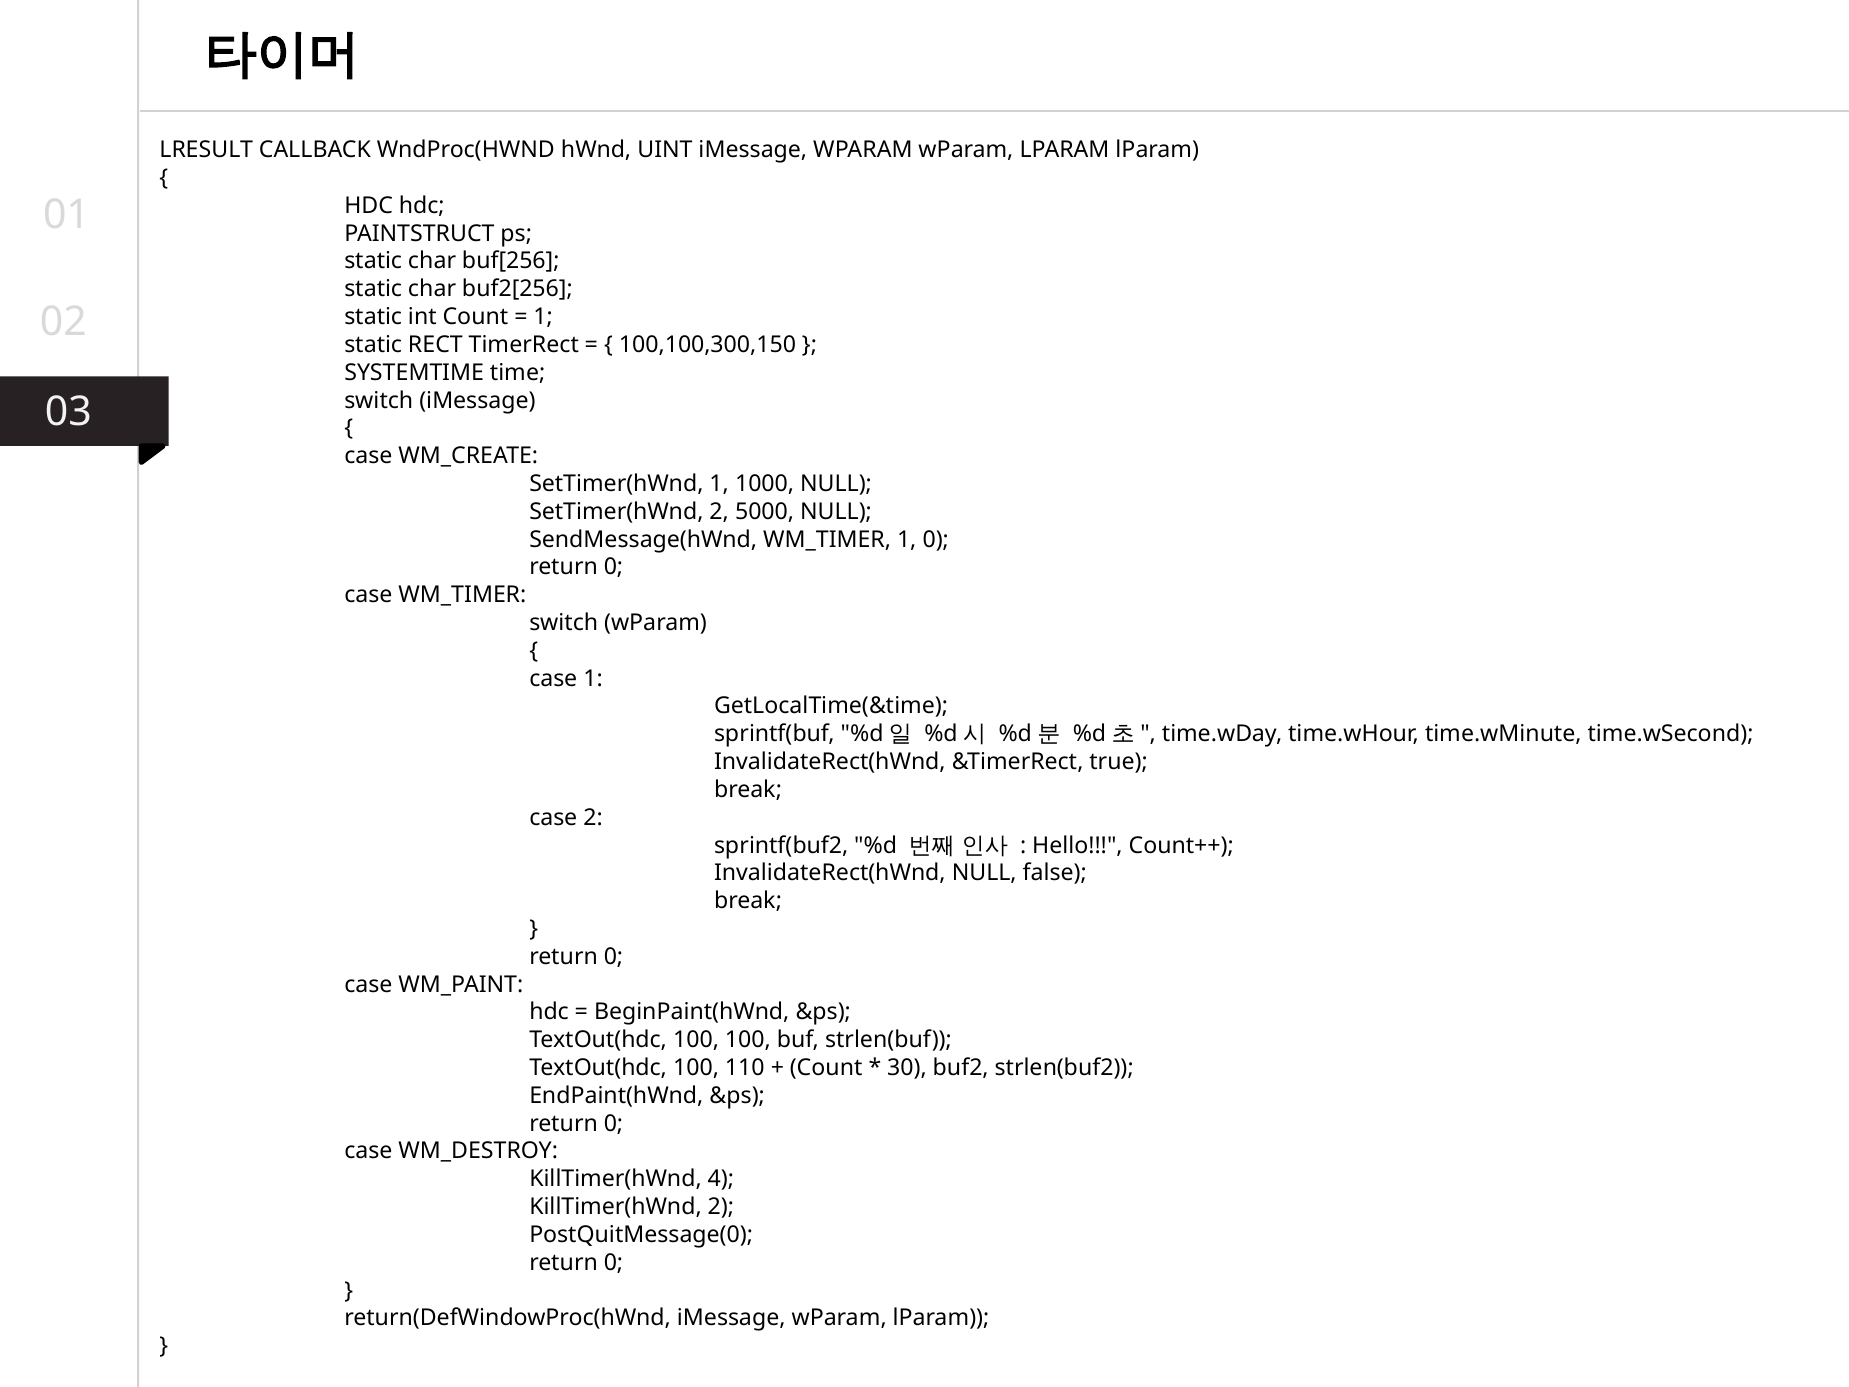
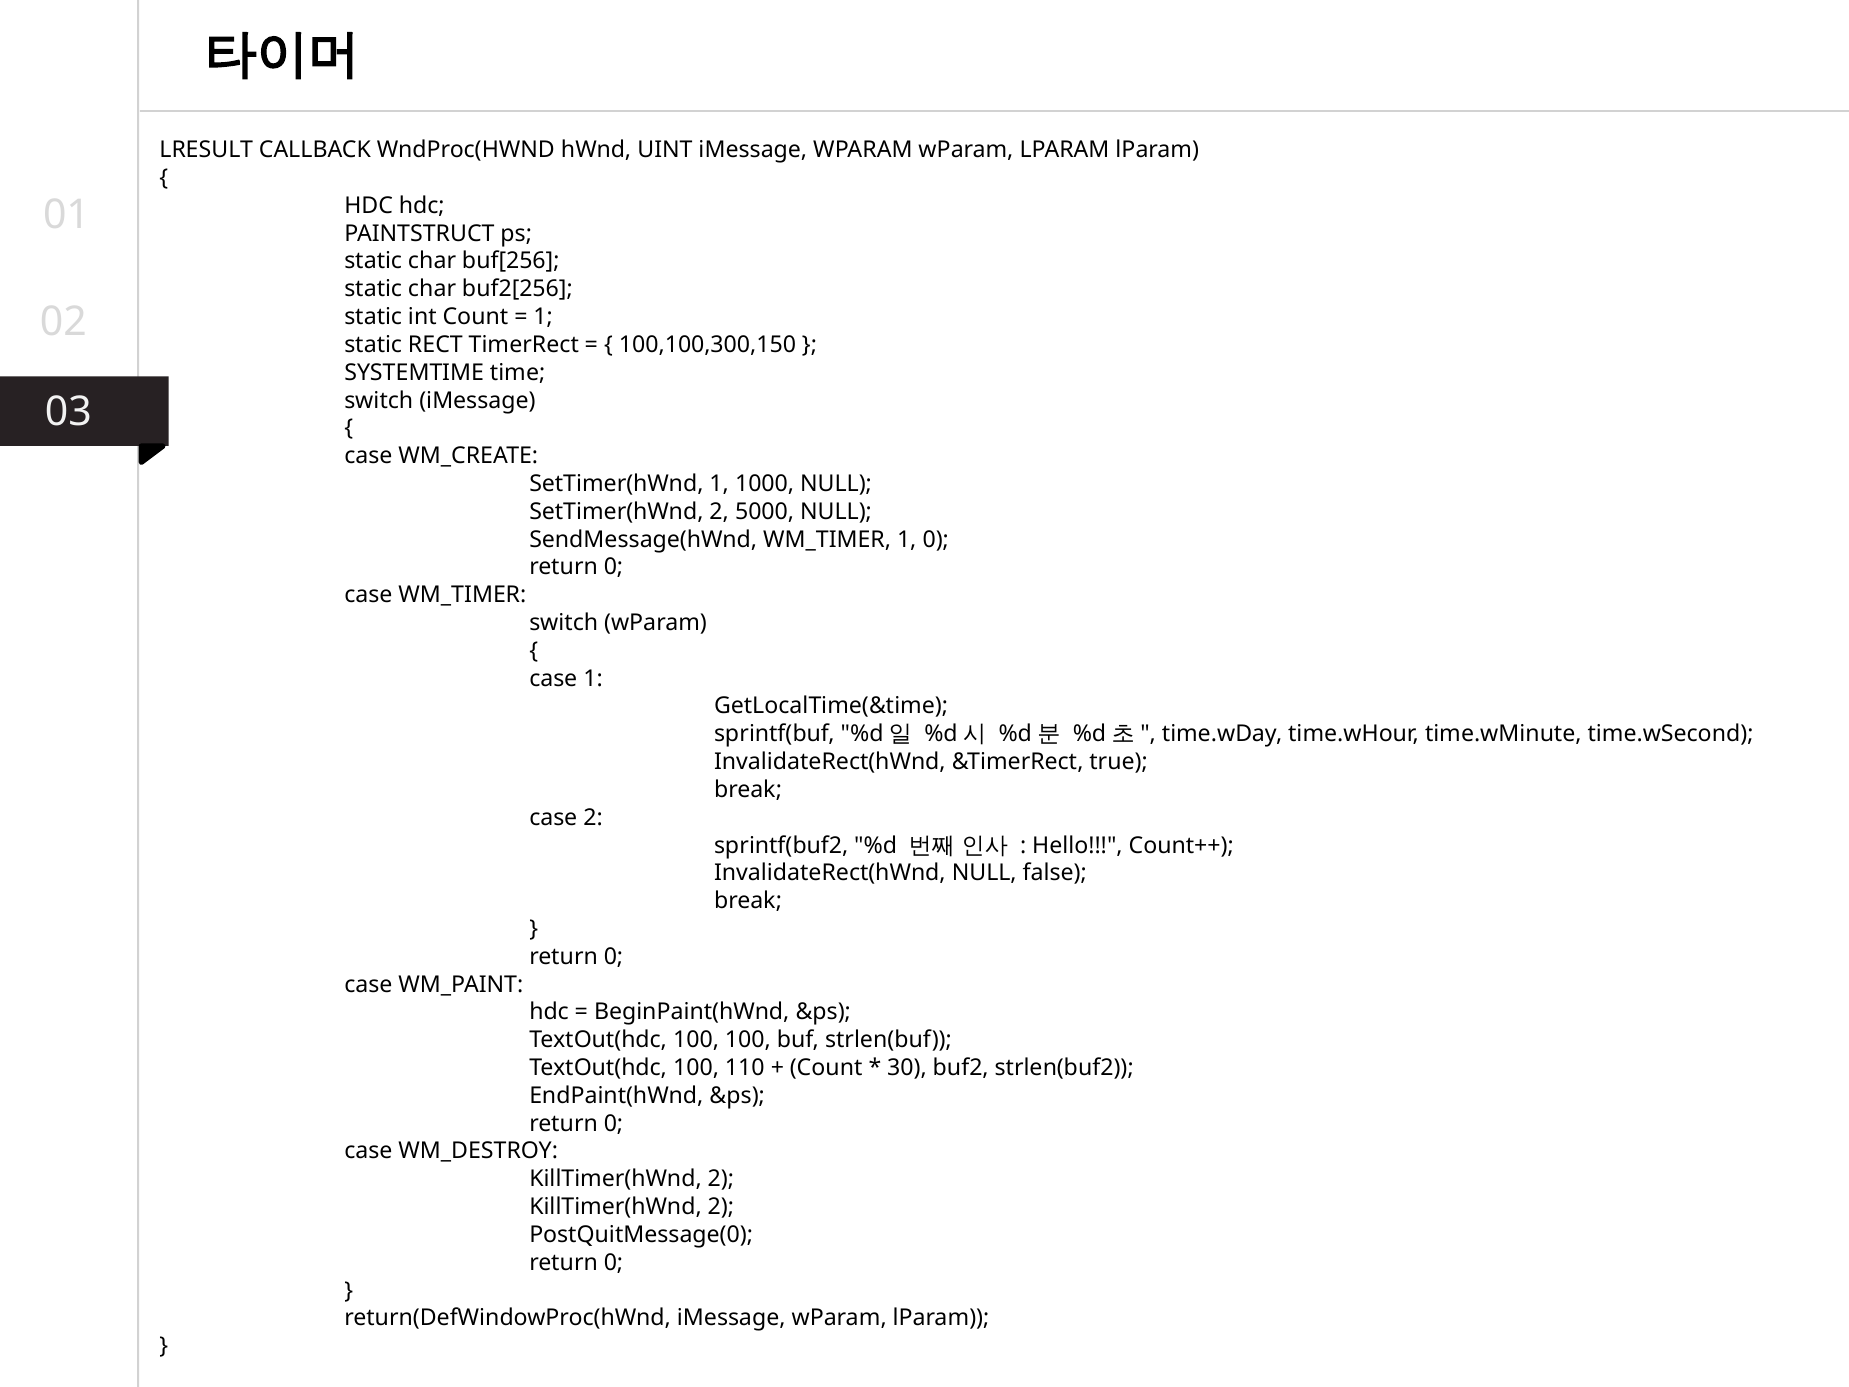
4: 4 -> 2 (721, 1179)
